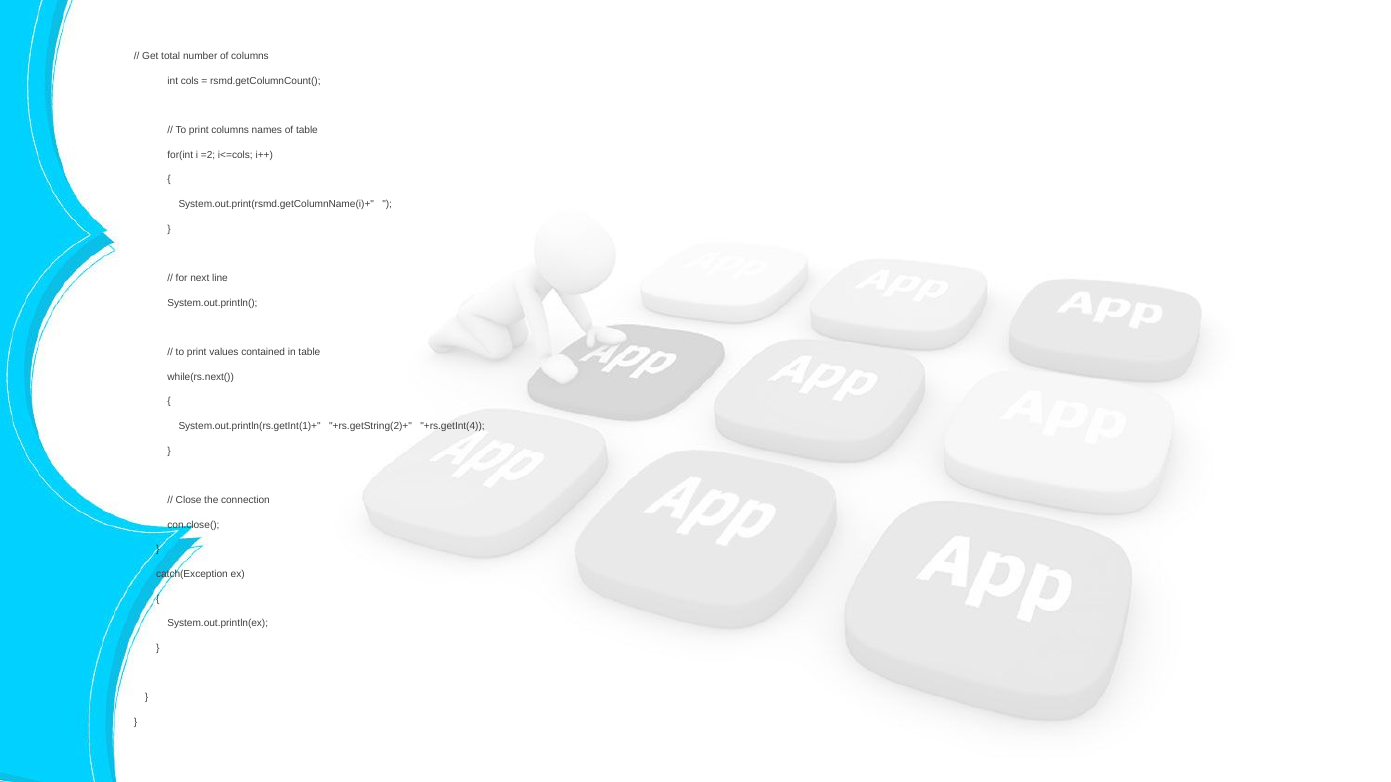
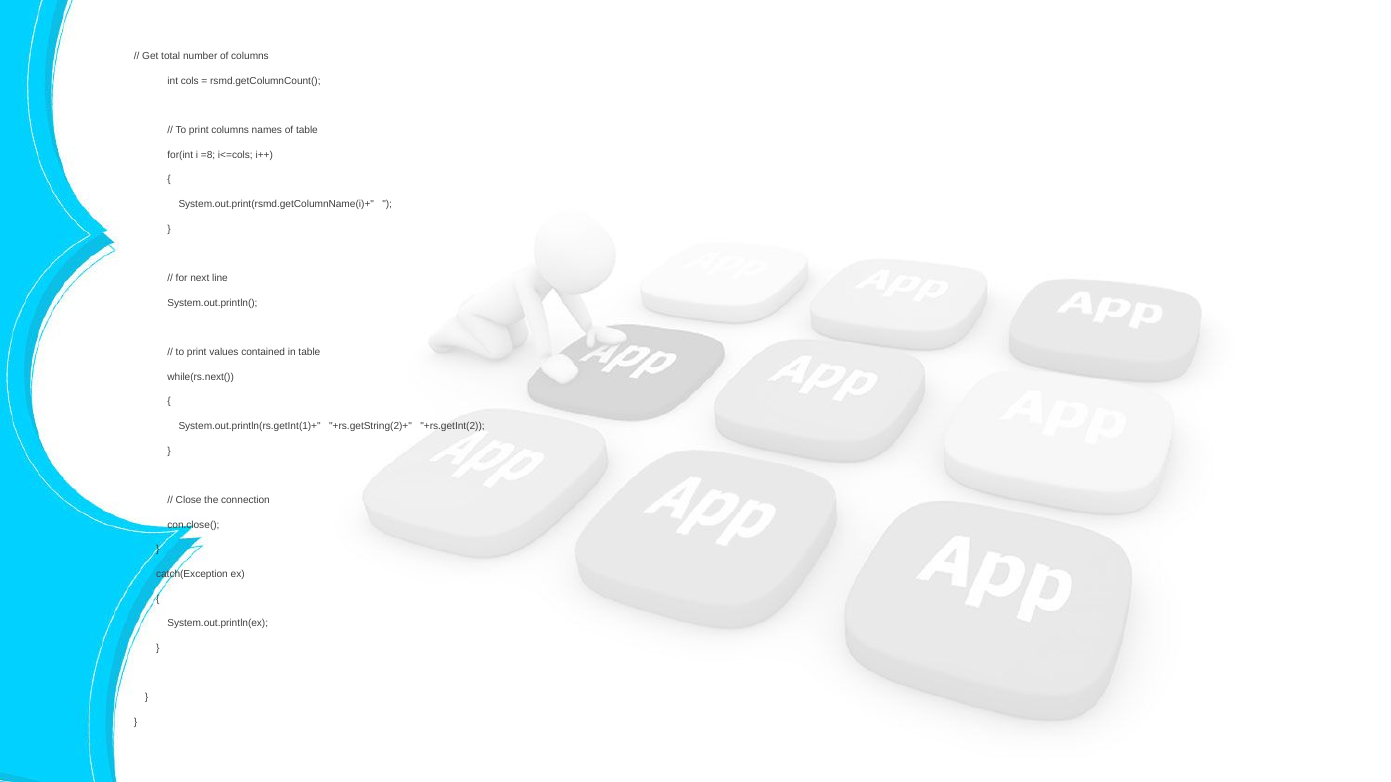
=2: =2 -> =8 (208, 155)
+rs.getInt(4: +rs.getInt(4 -> +rs.getInt(2 (453, 426)
